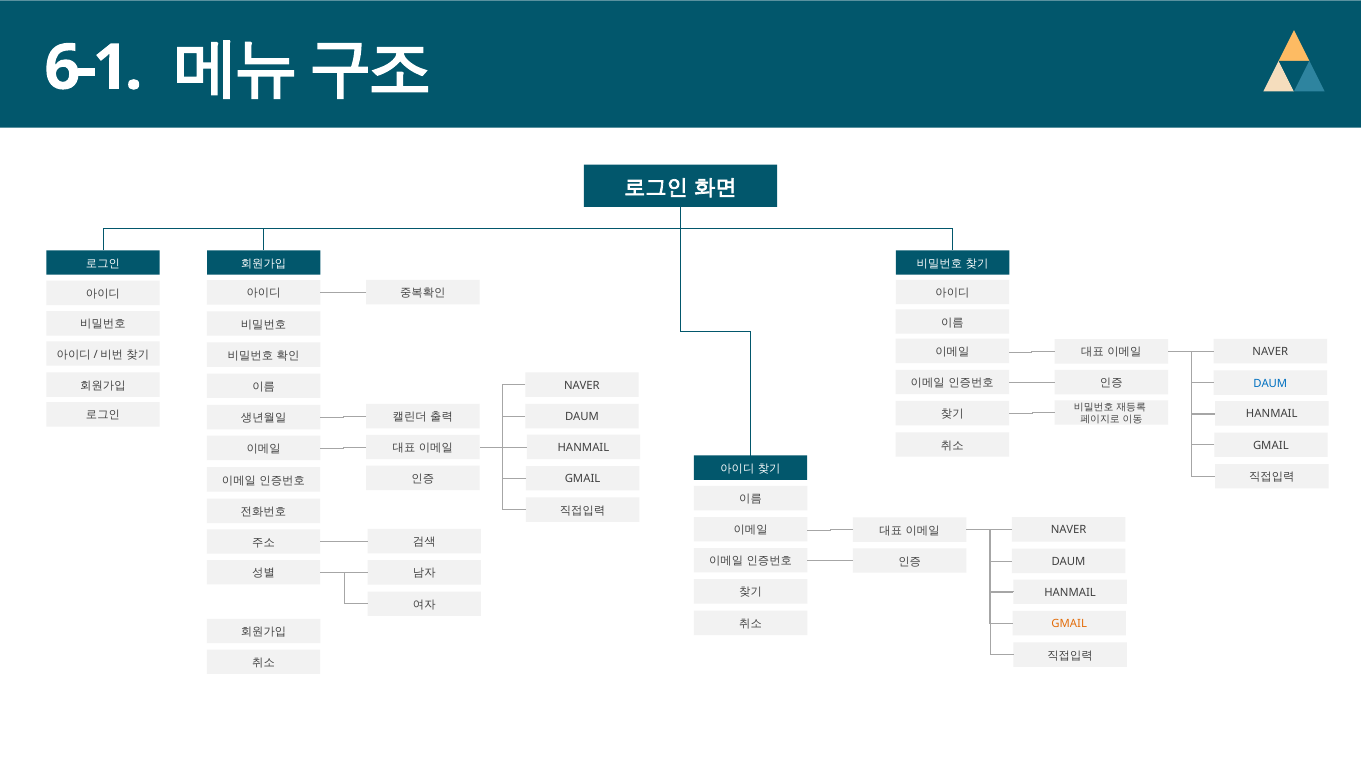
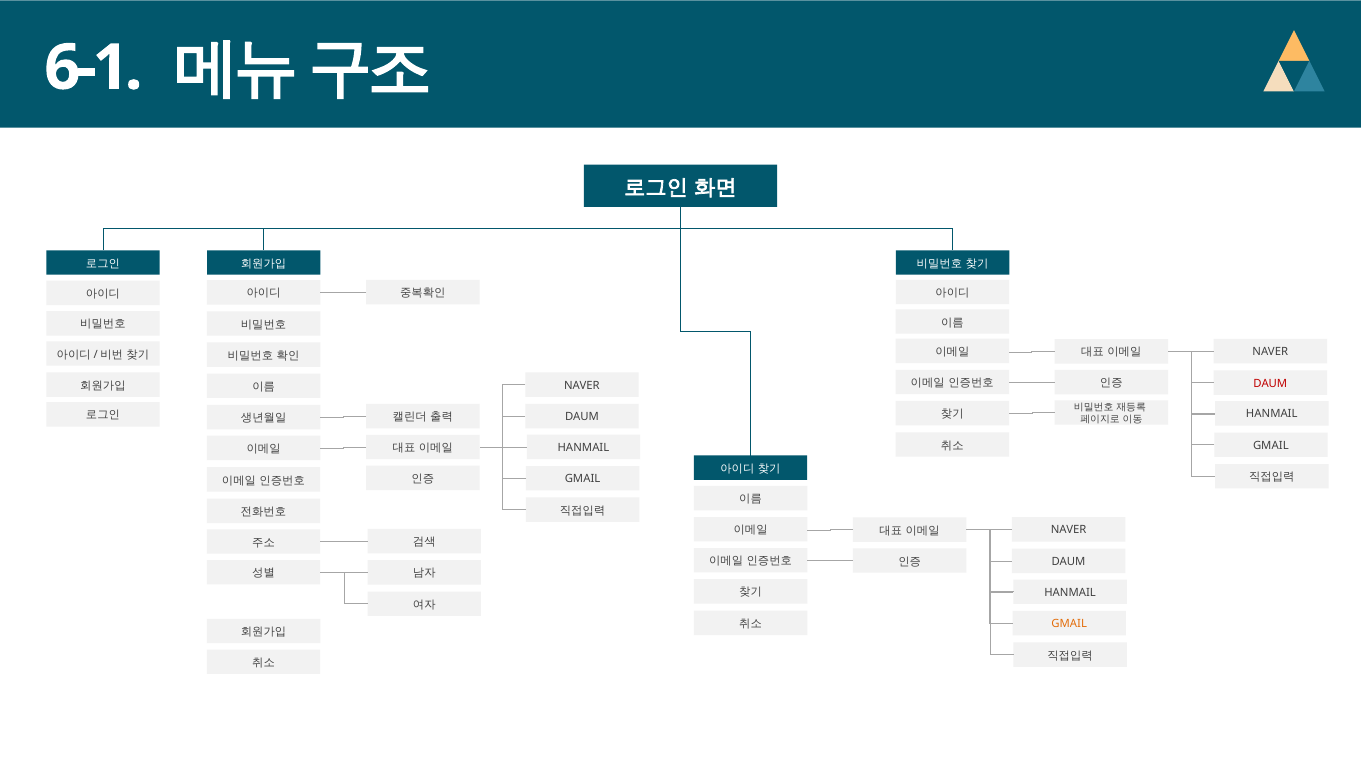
DAUM colour: blue -> red (1270, 383)
